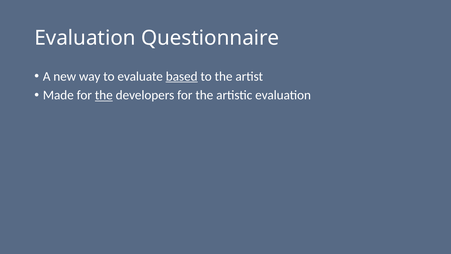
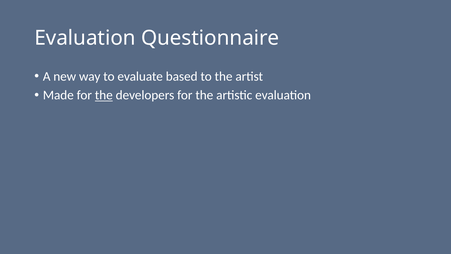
based underline: present -> none (182, 76)
